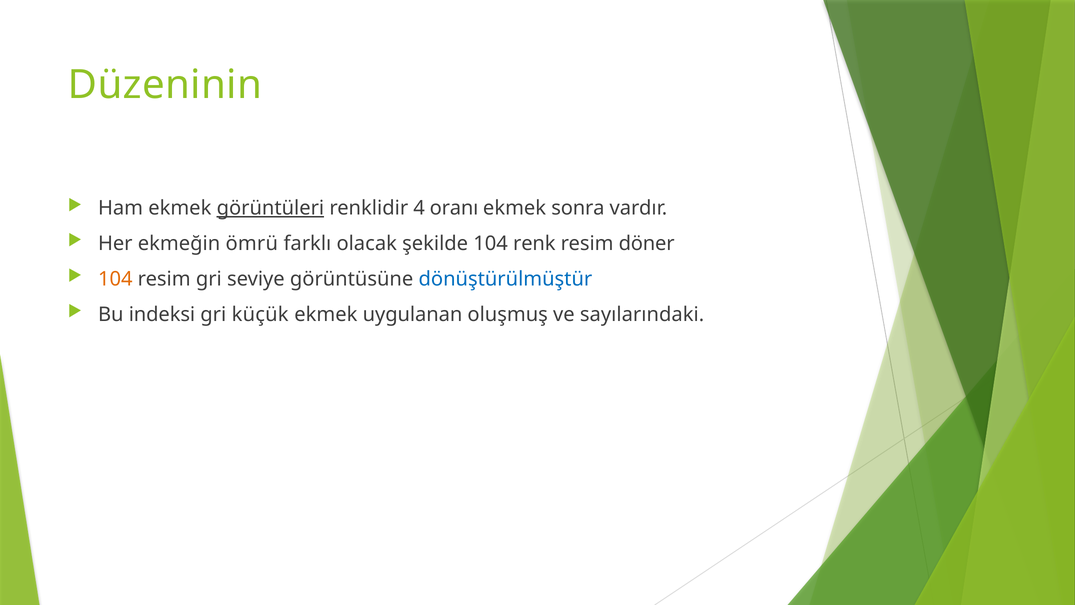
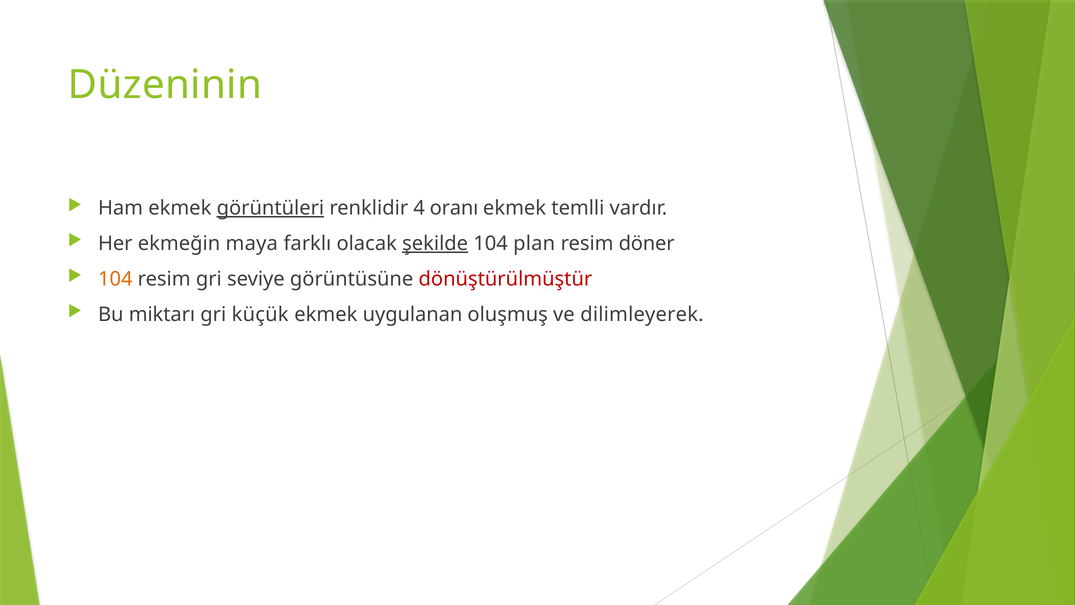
sonra: sonra -> temlli (578, 208)
ömrü: ömrü -> maya (252, 243)
şekilde underline: none -> present (435, 243)
renk: renk -> plan (534, 243)
dönüştürülmüştür colour: blue -> red (505, 279)
indeksi: indeksi -> miktarı (162, 314)
sayılarındaki: sayılarındaki -> dilimleyerek (642, 314)
